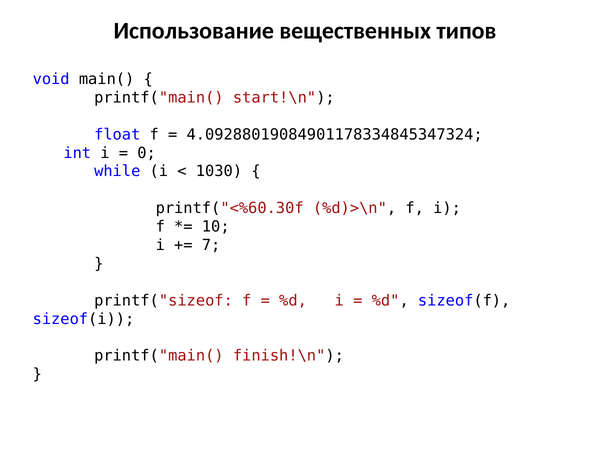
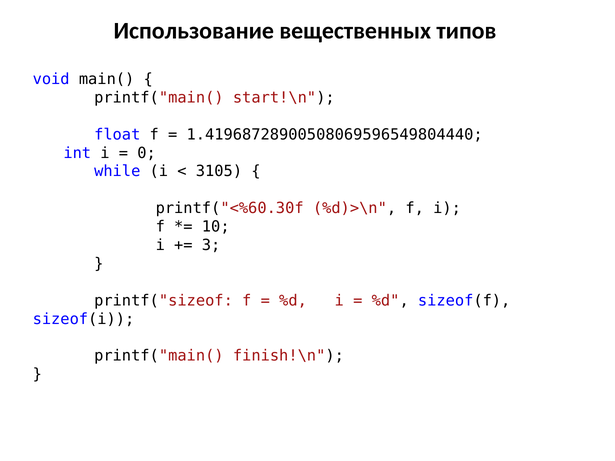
4.09288019084901178334845347324: 4.09288019084901178334845347324 -> 1.41968728900508069596549804440 (335, 135)
1030: 1030 -> 3105 (219, 172)
7: 7 -> 3 (211, 245)
